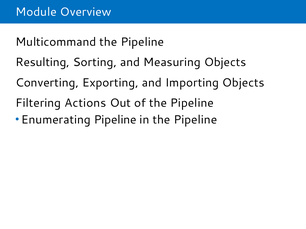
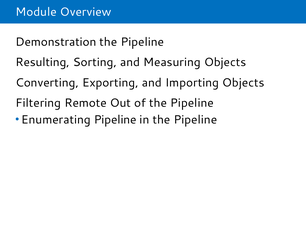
Multicommand: Multicommand -> Demonstration (56, 42)
Actions: Actions -> Remote (85, 103)
